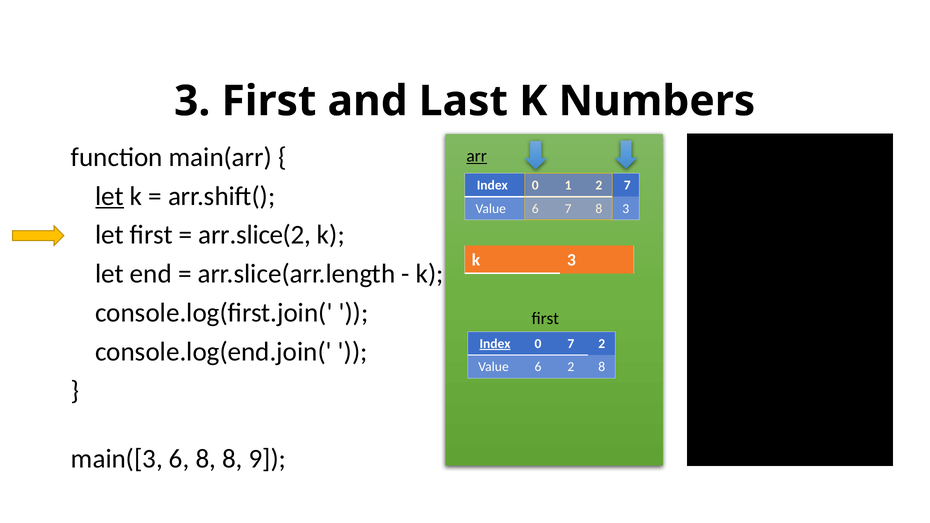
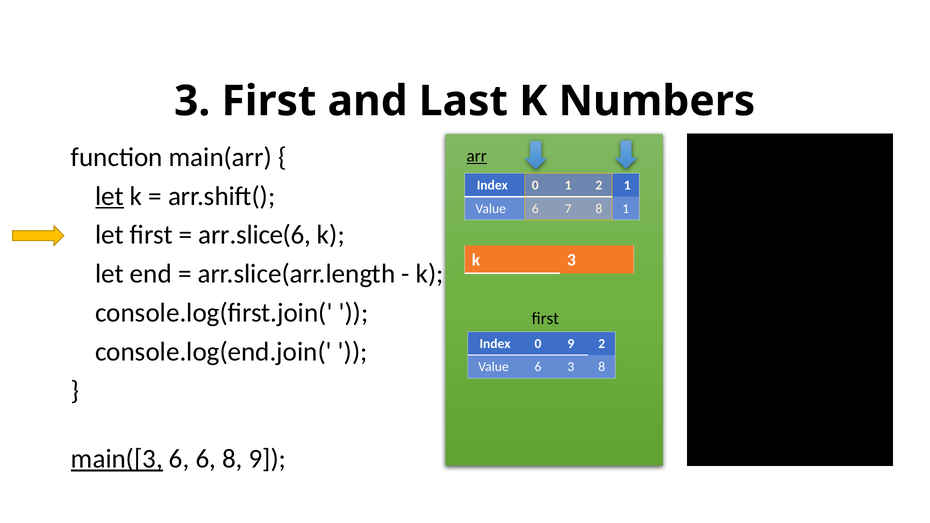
7: 7 -> 1 (627, 185)
3: 3 -> 1 (626, 209)
arr.slice(2: arr.slice(2 -> arr.slice(6 (255, 235)
Index underline: present -> none (495, 344)
0 7: 7 -> 9 (571, 344)
6 2: 2 -> 3 (571, 367)
main([3 underline: none -> present (117, 459)
6 8: 8 -> 6 (206, 459)
